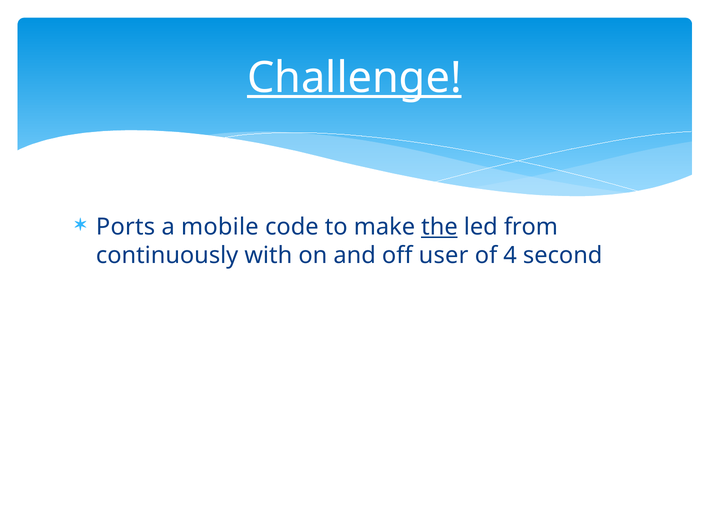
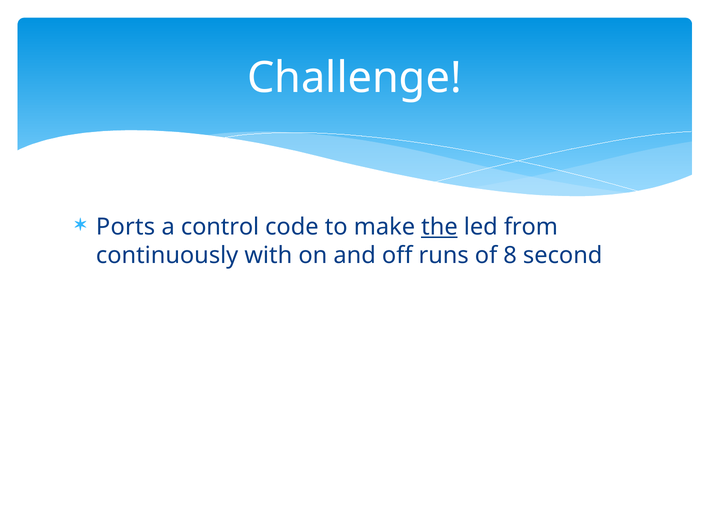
Challenge underline: present -> none (354, 78)
mobile: mobile -> control (220, 227)
user: user -> runs (444, 255)
4: 4 -> 8 (510, 255)
